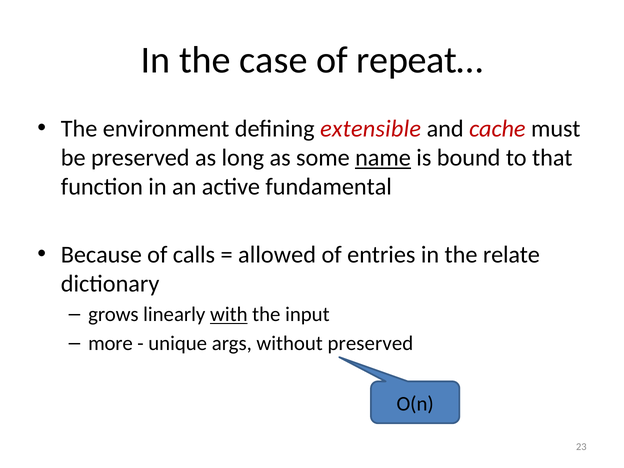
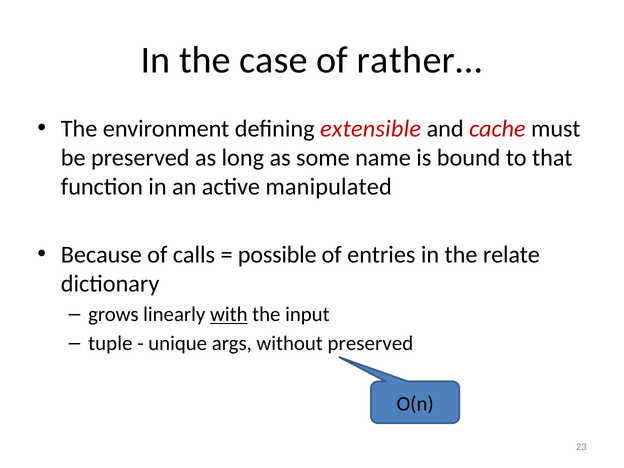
repeat…: repeat… -> rather… (419, 60)
name underline: present -> none (383, 158)
fundamental: fundamental -> manipulated (329, 187)
allowed: allowed -> possible (277, 255)
more: more -> tuple (110, 344)
